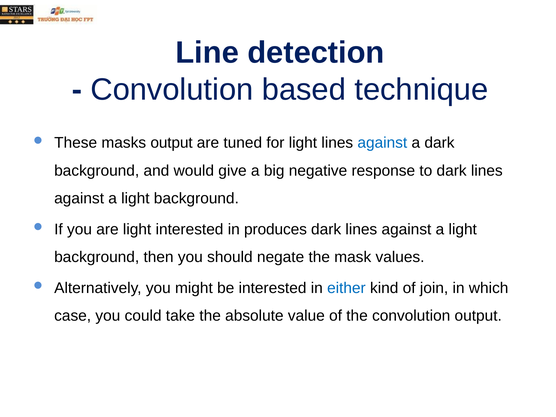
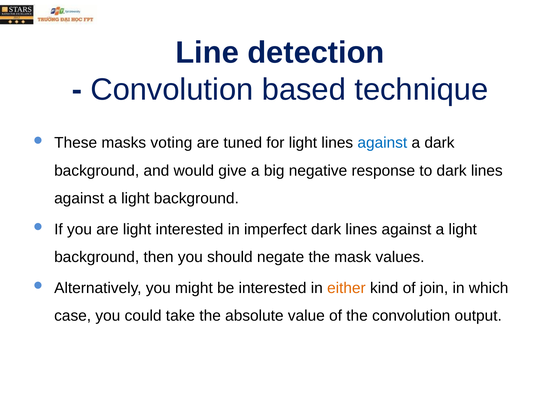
masks output: output -> voting (171, 143)
produces: produces -> imperfect (275, 229)
either colour: blue -> orange (346, 288)
